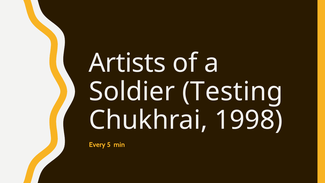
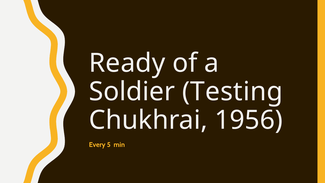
Artists: Artists -> Ready (127, 63)
1998: 1998 -> 1956 (249, 120)
